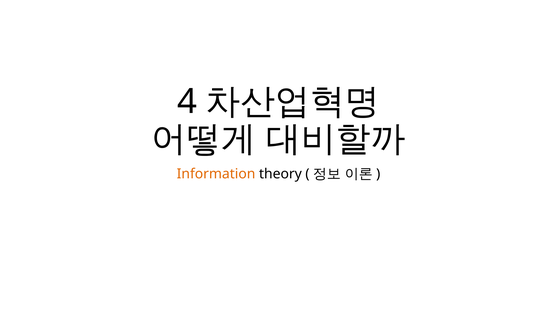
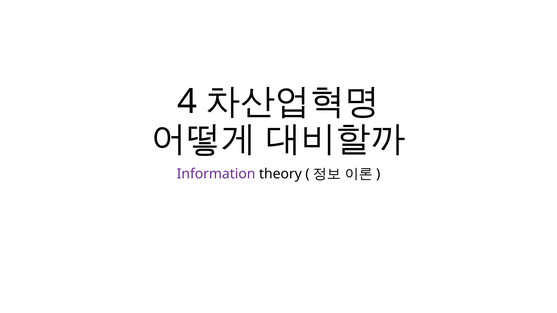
Information colour: orange -> purple (216, 174)
